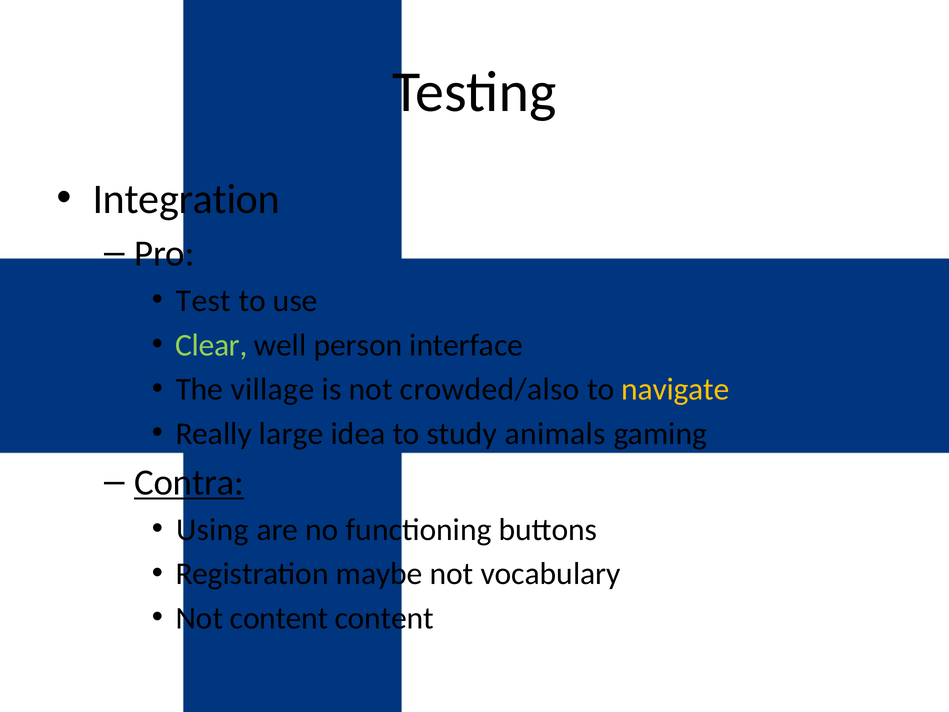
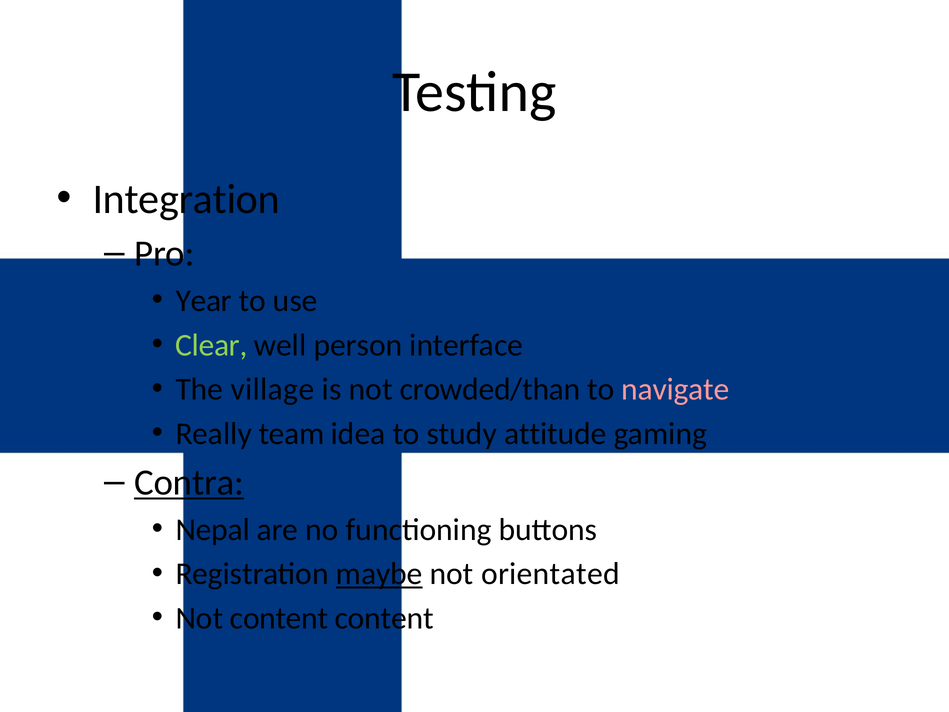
Test: Test -> Year (204, 301)
crowded/also: crowded/also -> crowded/than (490, 389)
navigate colour: yellow -> pink (675, 389)
large: large -> team (291, 433)
animals: animals -> attitude (555, 433)
Using: Using -> Nepal (213, 529)
maybe underline: none -> present (379, 574)
vocabulary: vocabulary -> orientated (550, 574)
